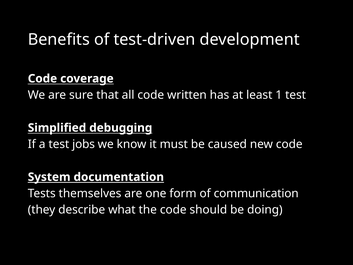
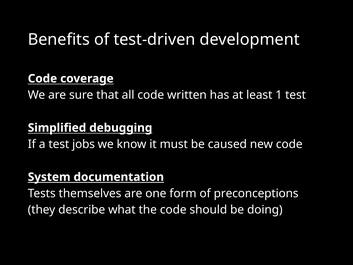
communication: communication -> preconceptions (256, 193)
